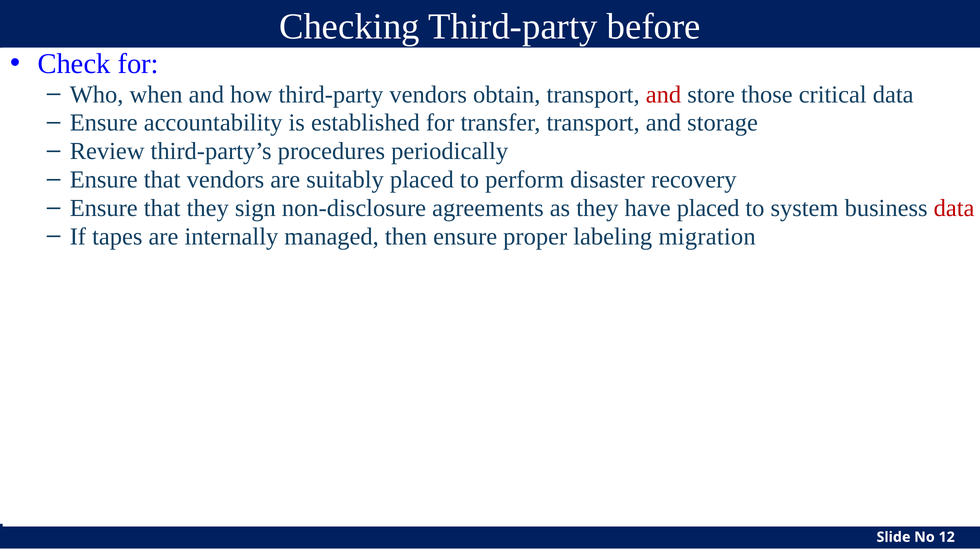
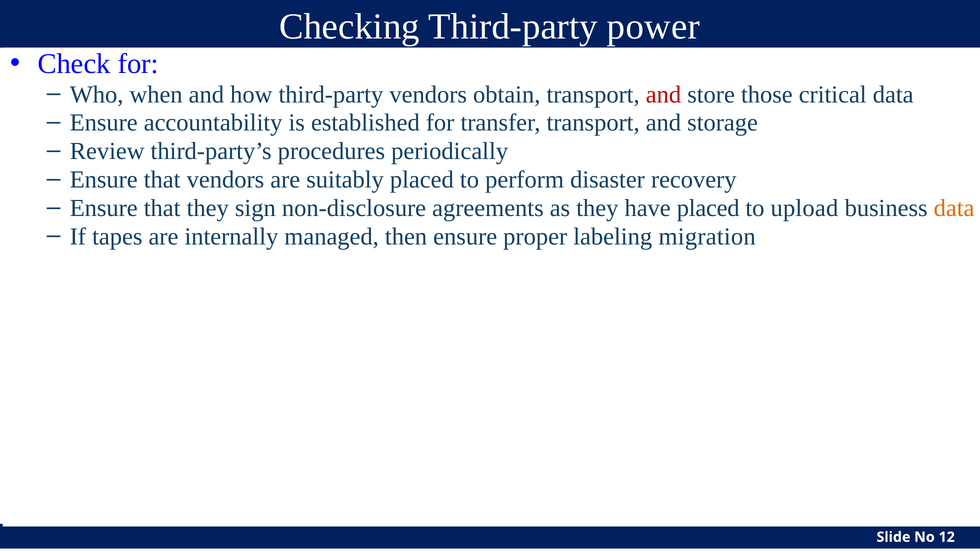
before: before -> power (654, 26)
system: system -> upload (804, 208)
data colour: red -> orange (954, 208)
